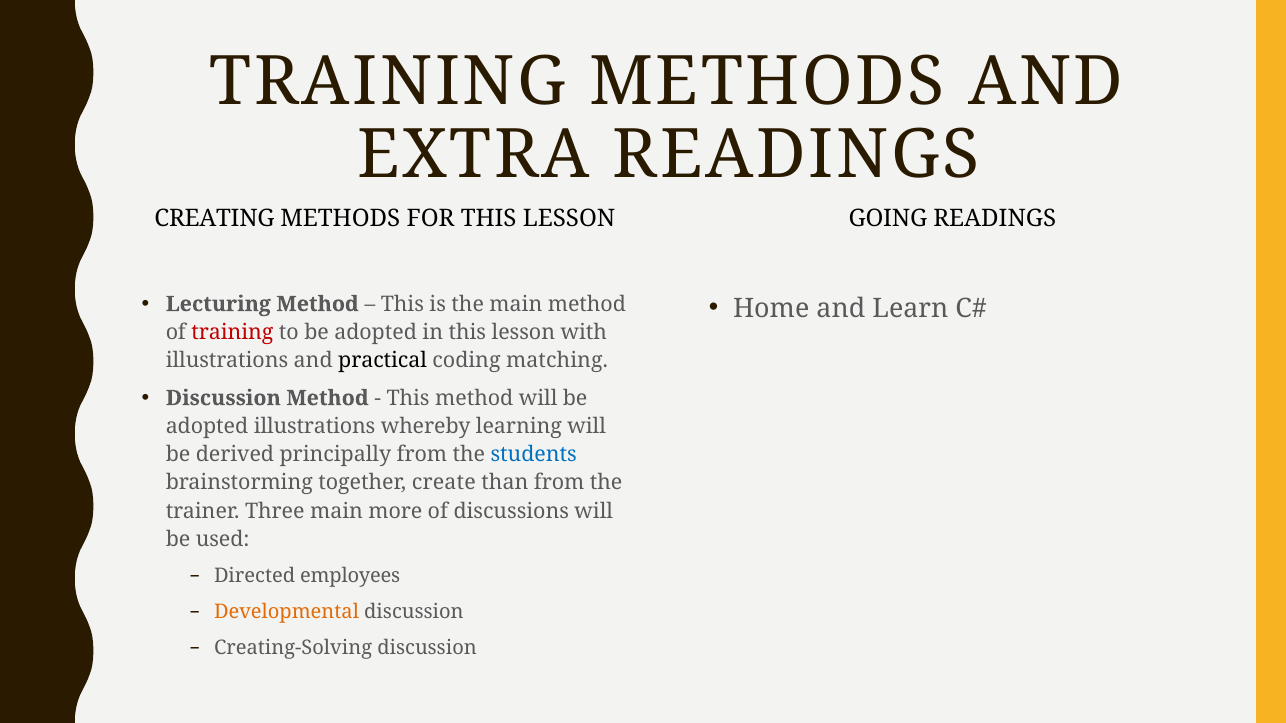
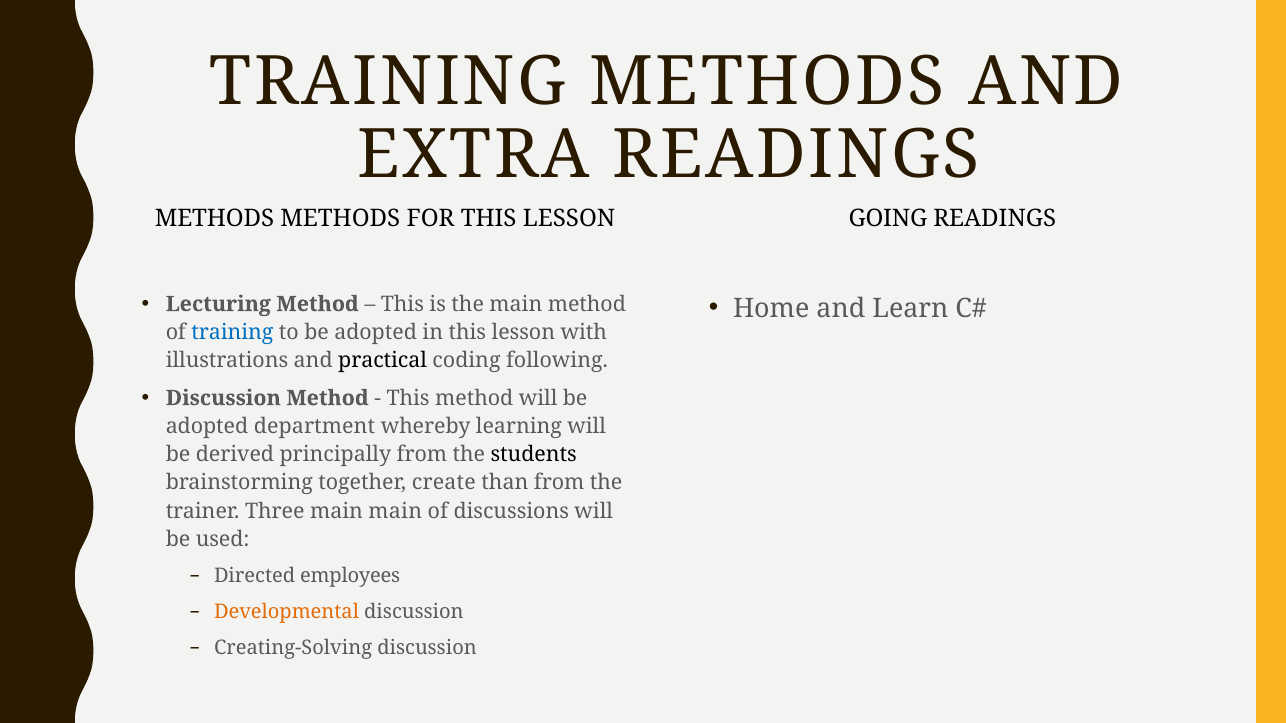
CREATING: CREATING -> METHODS (215, 219)
training colour: red -> blue (232, 332)
matching: matching -> following (557, 361)
adopted illustrations: illustrations -> department (315, 427)
students colour: blue -> black (534, 455)
main more: more -> main (395, 511)
